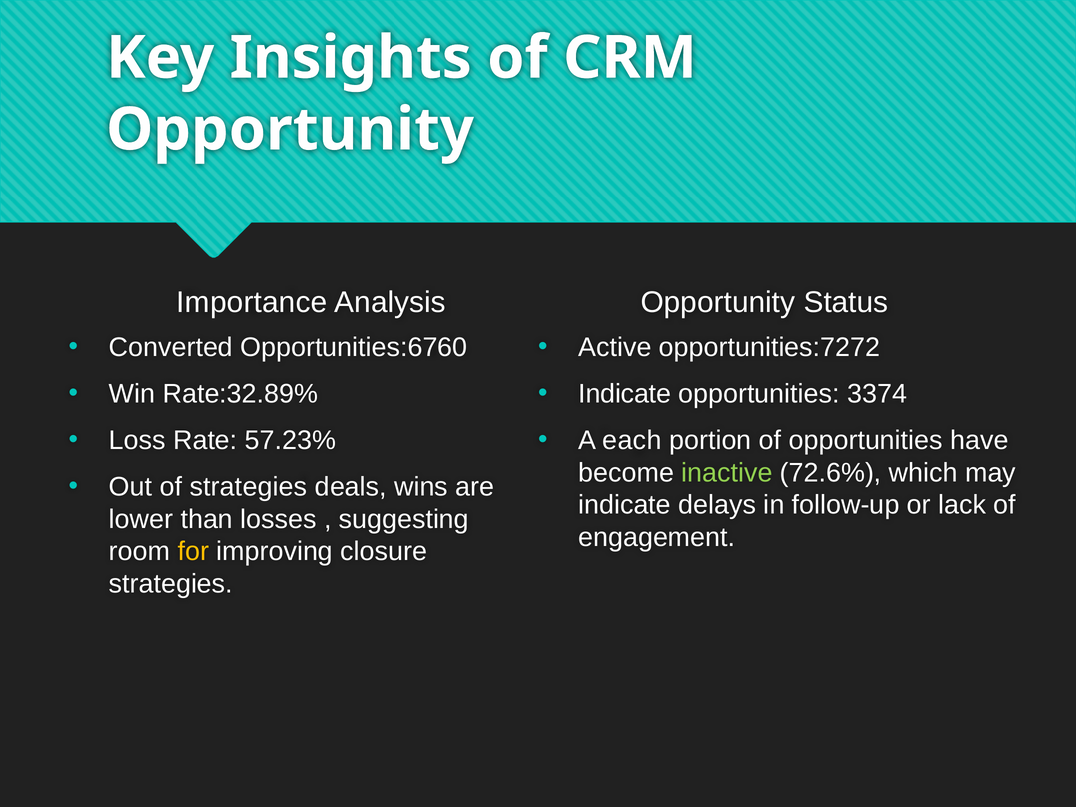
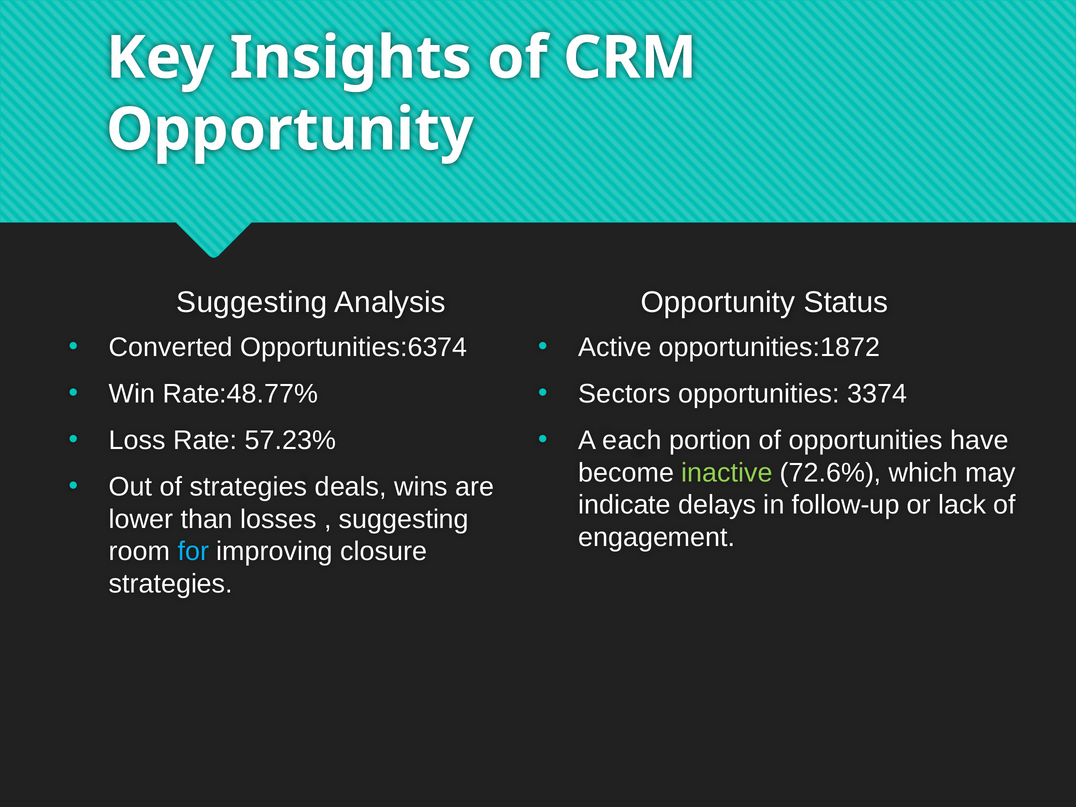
Importance: Importance -> Suggesting (252, 302)
Opportunities:6760: Opportunities:6760 -> Opportunities:6374 (354, 347)
opportunities:7272: opportunities:7272 -> opportunities:1872 (770, 347)
Rate:32.89%: Rate:32.89% -> Rate:48.77% (240, 394)
Indicate: Indicate -> Sectors (625, 394)
for colour: yellow -> light blue (193, 552)
